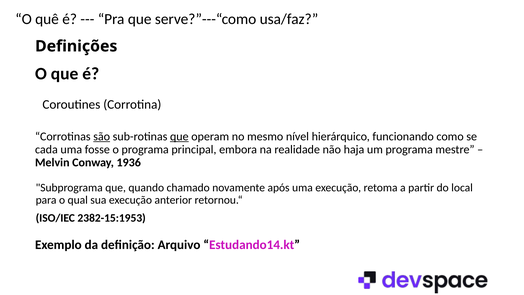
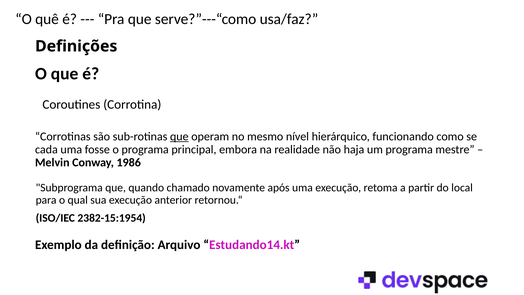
são underline: present -> none (102, 136)
1936: 1936 -> 1986 (129, 162)
2382-15:1953: 2382-15:1953 -> 2382-15:1954 (112, 218)
